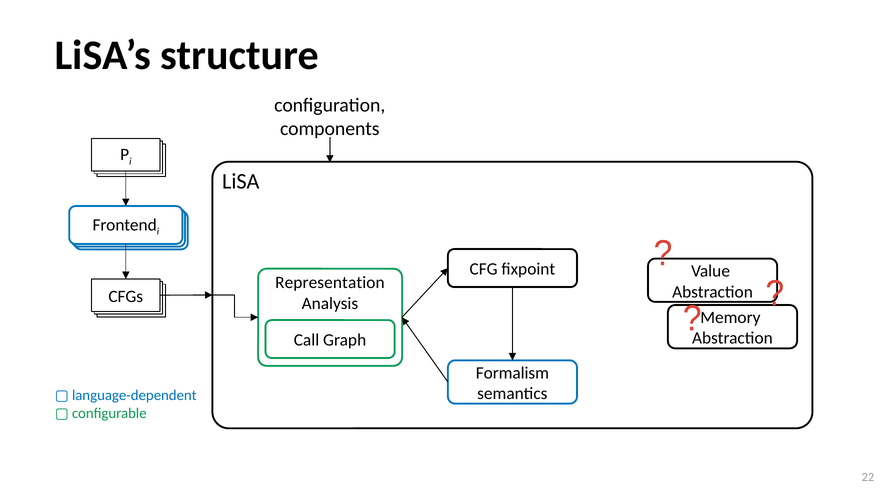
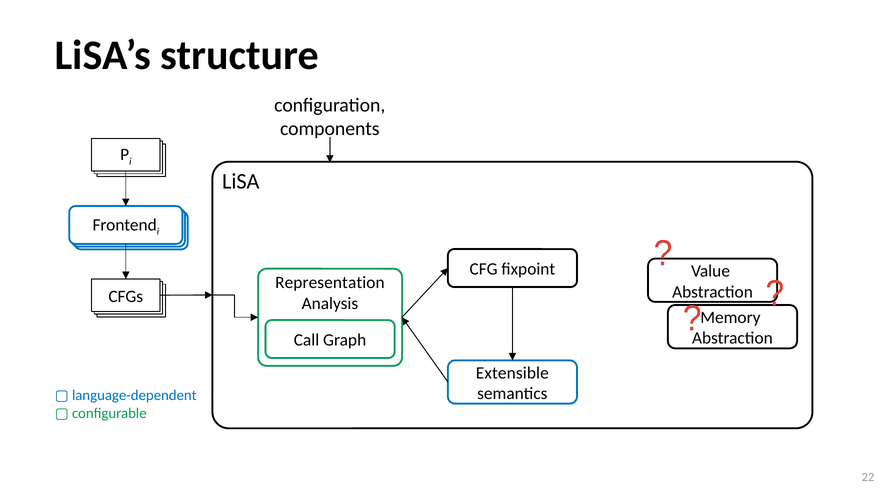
Formalism: Formalism -> Extensible (512, 373)
